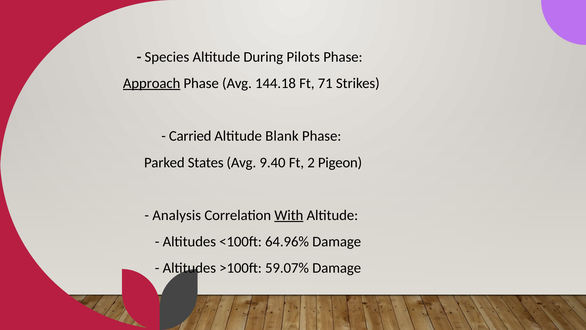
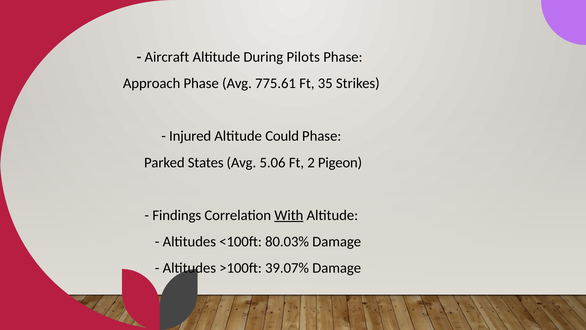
Species: Species -> Aircraft (167, 57)
Approach underline: present -> none (152, 83)
144.18: 144.18 -> 775.61 (276, 83)
71: 71 -> 35 (325, 83)
Carried: Carried -> Injured (190, 136)
Blank: Blank -> Could (282, 136)
9.40: 9.40 -> 5.06 (273, 162)
Analysis: Analysis -> Findings (177, 215)
64.96%: 64.96% -> 80.03% (287, 241)
59.07%: 59.07% -> 39.07% (287, 268)
